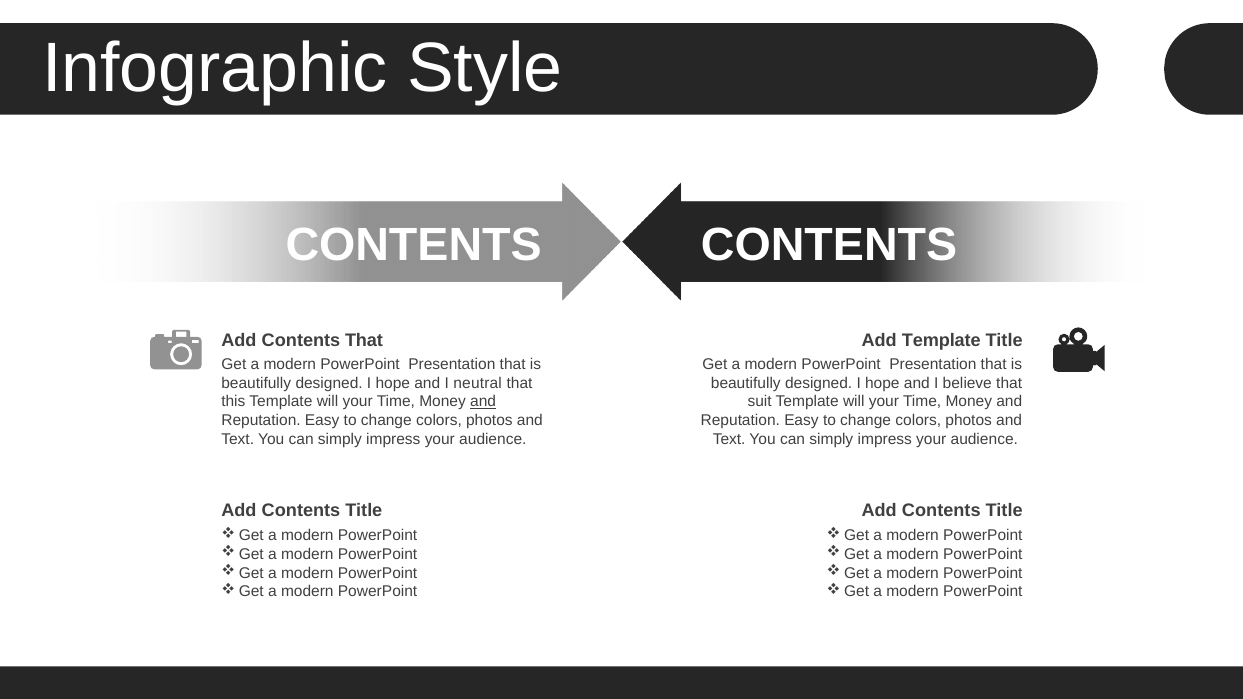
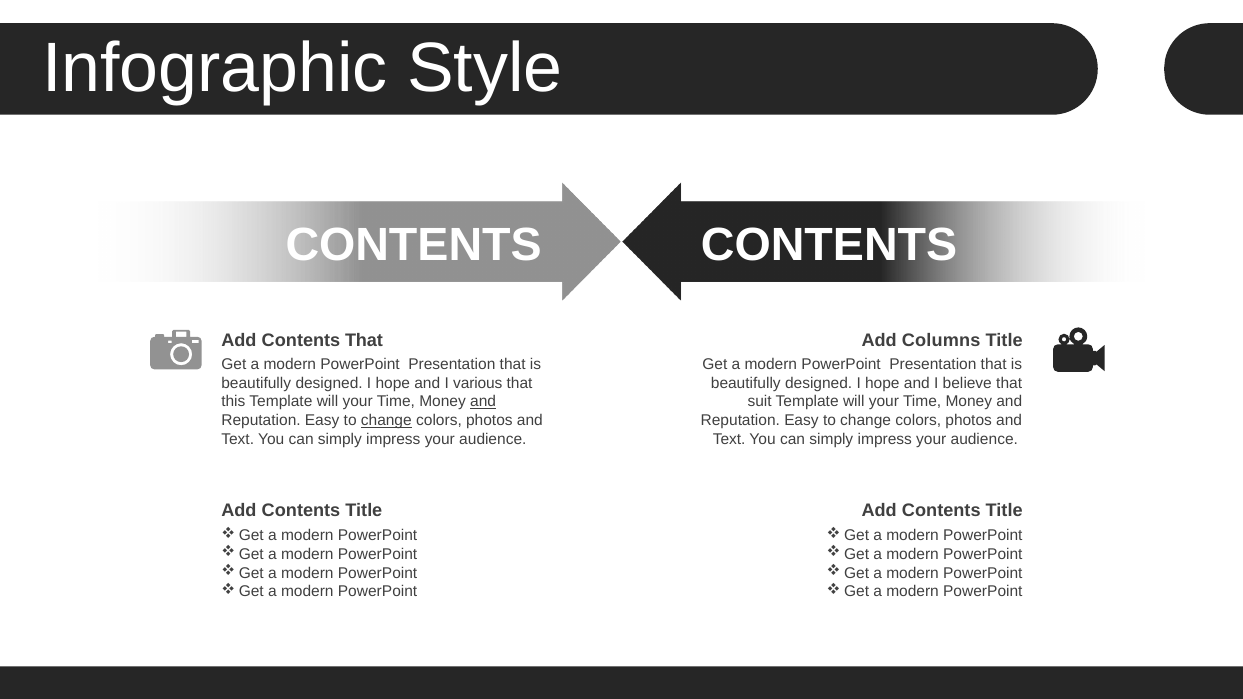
Add Template: Template -> Columns (941, 340)
neutral: neutral -> various (478, 383)
change underline: none -> present (386, 421)
